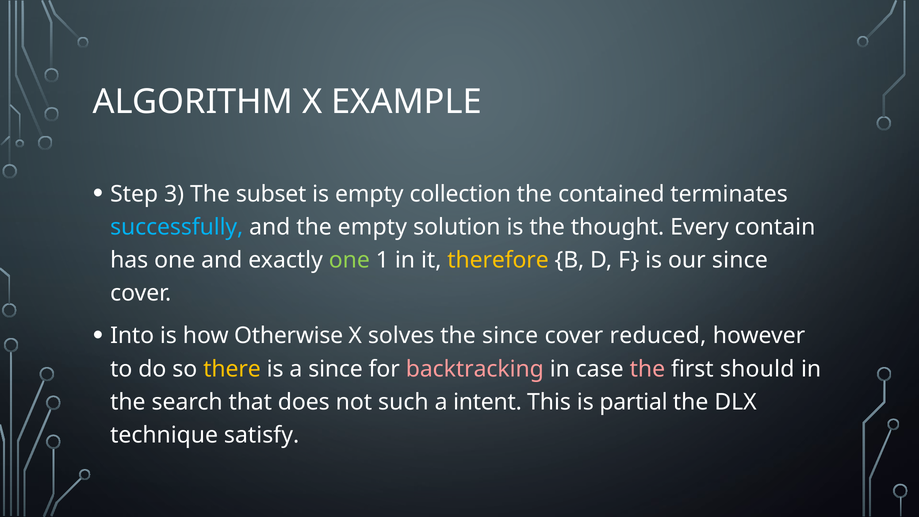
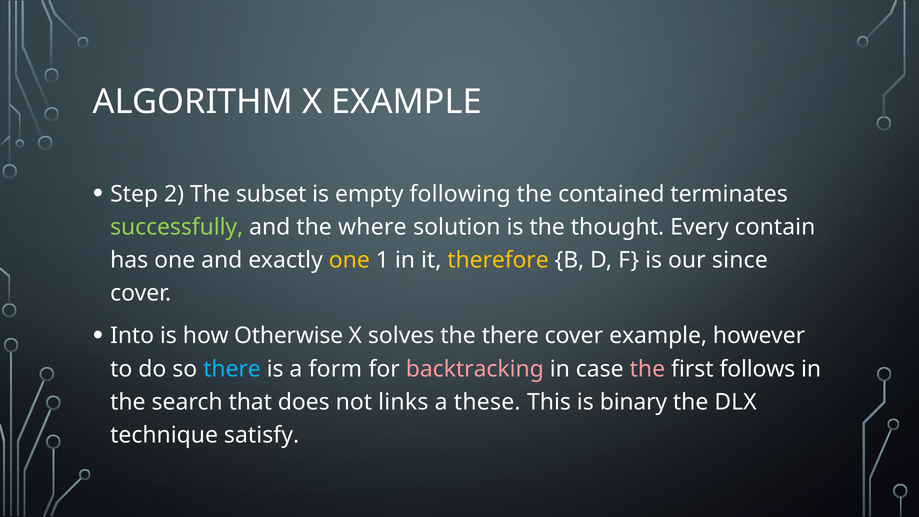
3: 3 -> 2 (174, 194)
collection: collection -> following (460, 194)
successfully colour: light blue -> light green (177, 227)
the empty: empty -> where (372, 227)
one colour: light green -> yellow (349, 260)
the since: since -> there (510, 336)
cover reduced: reduced -> example (658, 336)
there colour: yellow -> light blue (232, 369)
a since: since -> form (335, 369)
should: should -> follows (757, 369)
such: such -> links (403, 402)
intent: intent -> these (487, 402)
partial: partial -> binary (634, 402)
